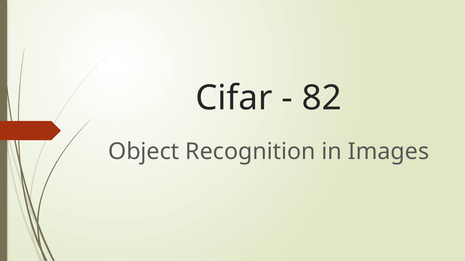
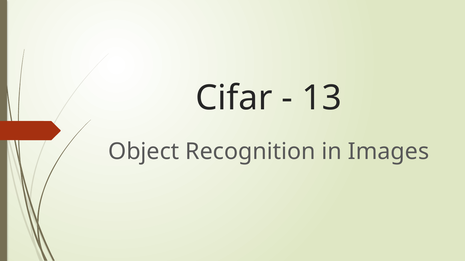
82: 82 -> 13 (322, 98)
